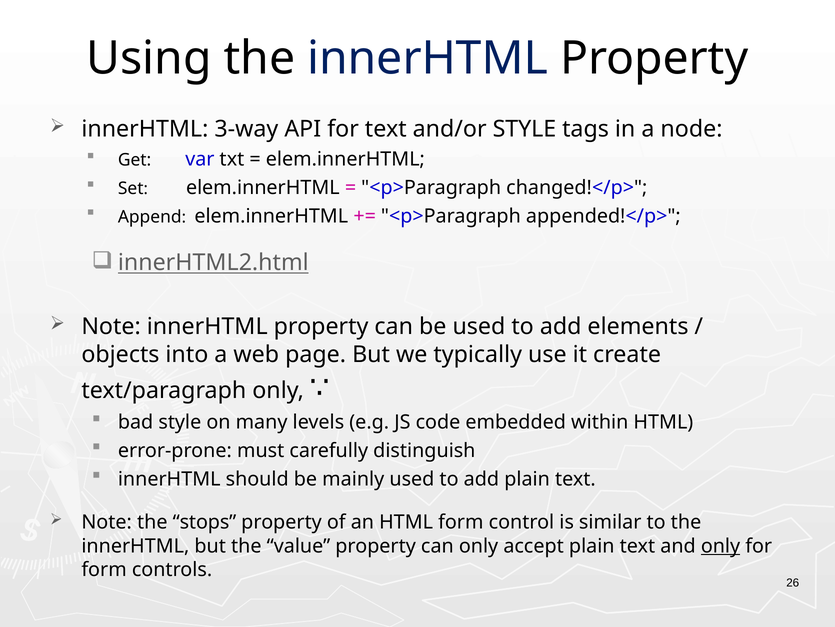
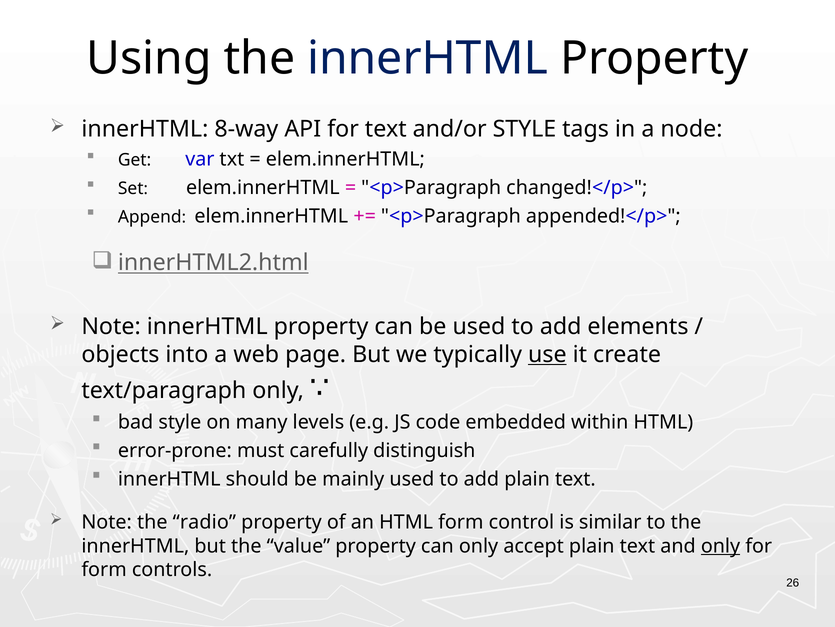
3-way: 3-way -> 8-way (246, 129)
use underline: none -> present (547, 354)
stops: stops -> radio (204, 522)
